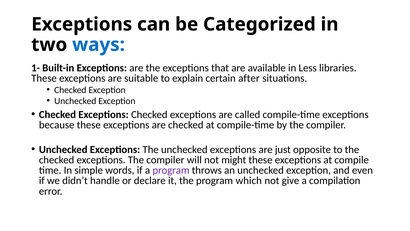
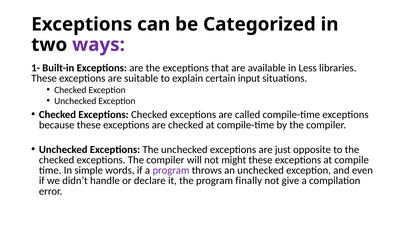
ways colour: blue -> purple (99, 45)
after: after -> input (249, 78)
which: which -> finally (249, 180)
